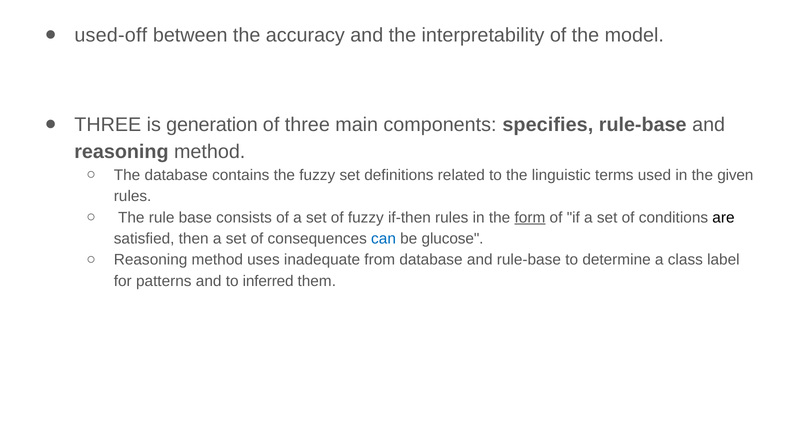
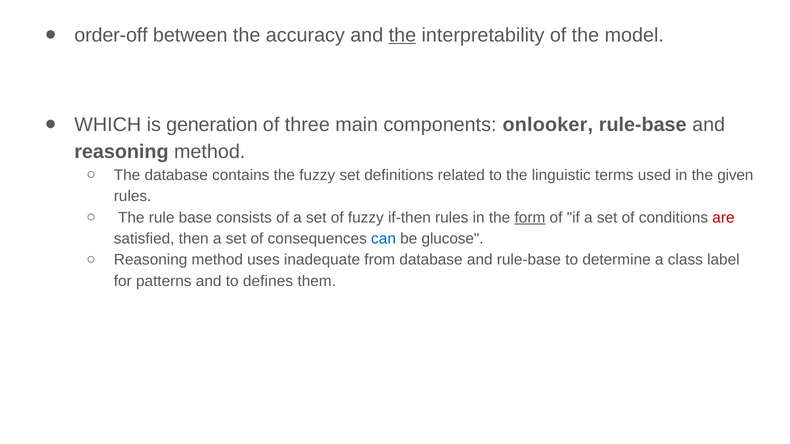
used-off: used-off -> order-off (111, 35)
the underline: none -> present (402, 35)
THREE: THREE -> WHICH (108, 125)
specifies: specifies -> onlooker (548, 125)
are colour: black -> red (723, 218)
inferred: inferred -> defines (268, 281)
